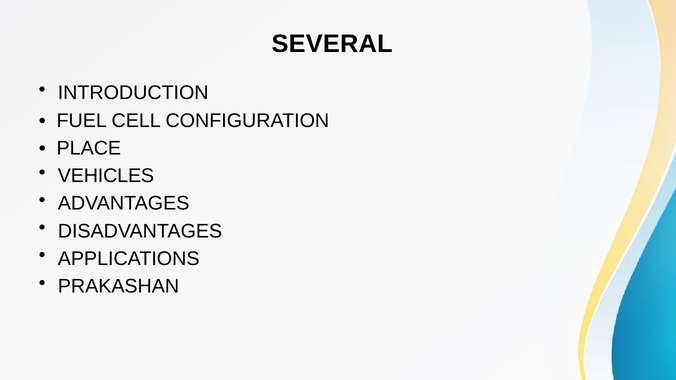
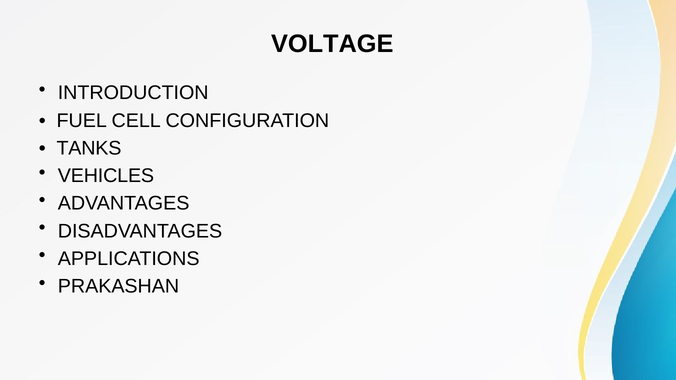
SEVERAL: SEVERAL -> VOLTAGE (332, 44)
PLACE: PLACE -> TANKS (89, 148)
